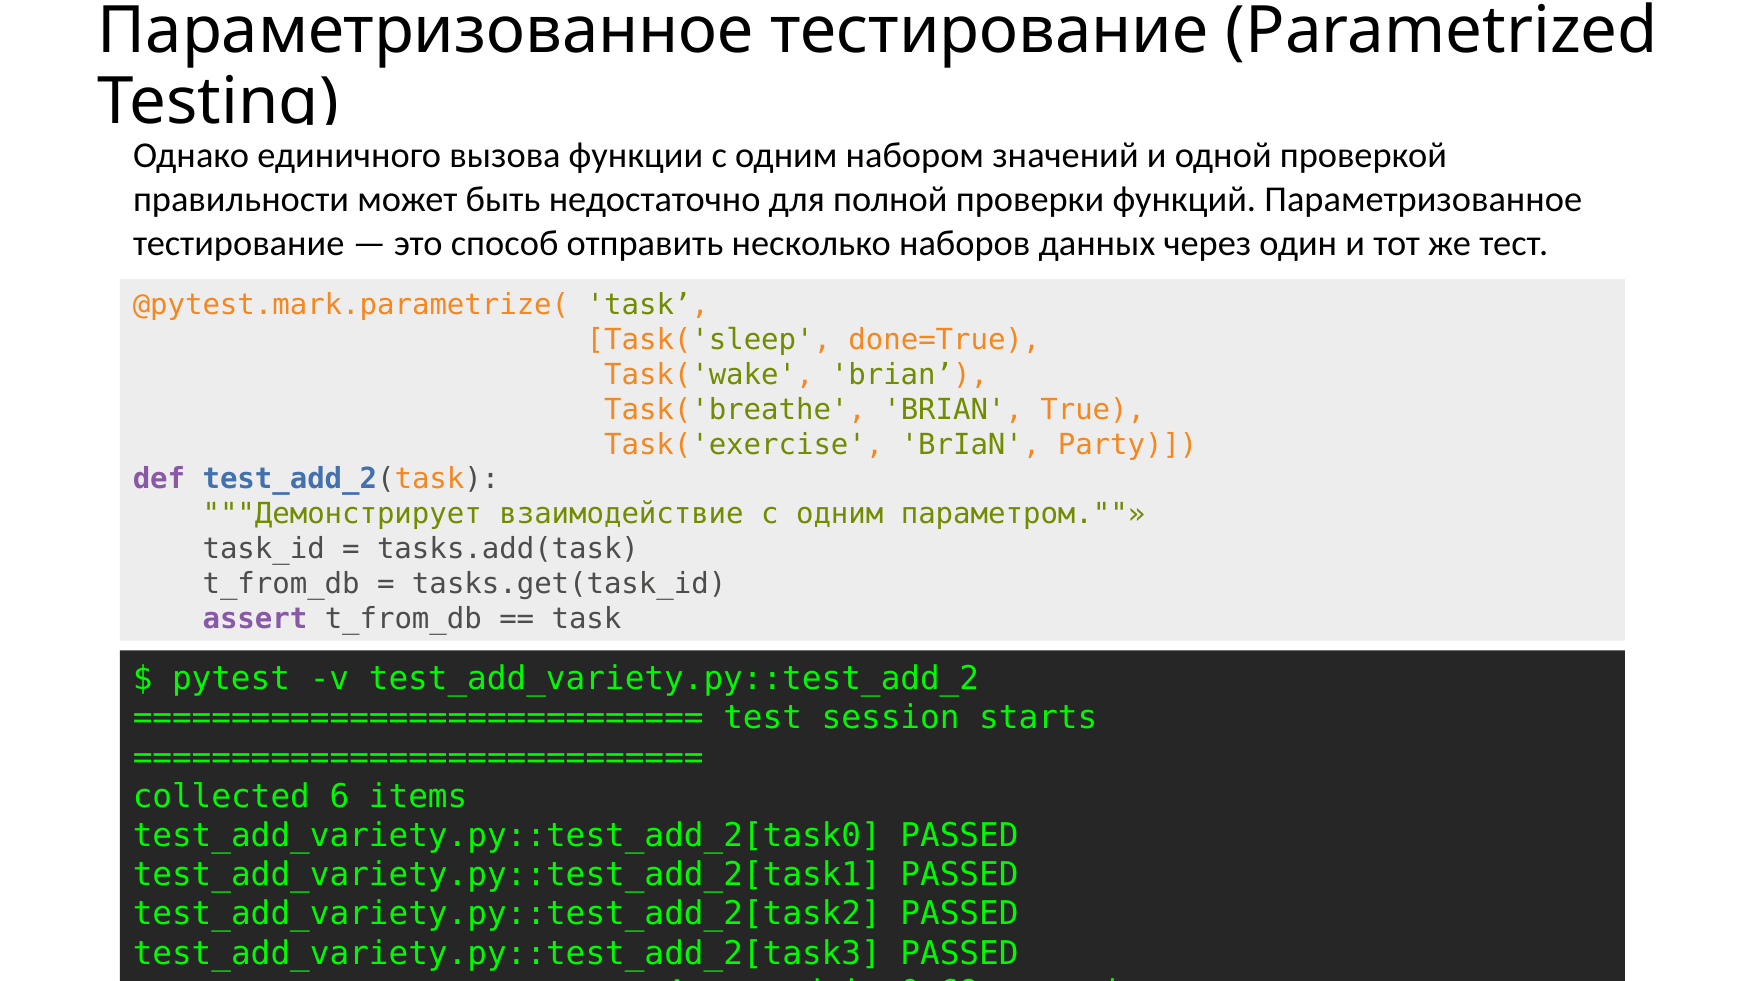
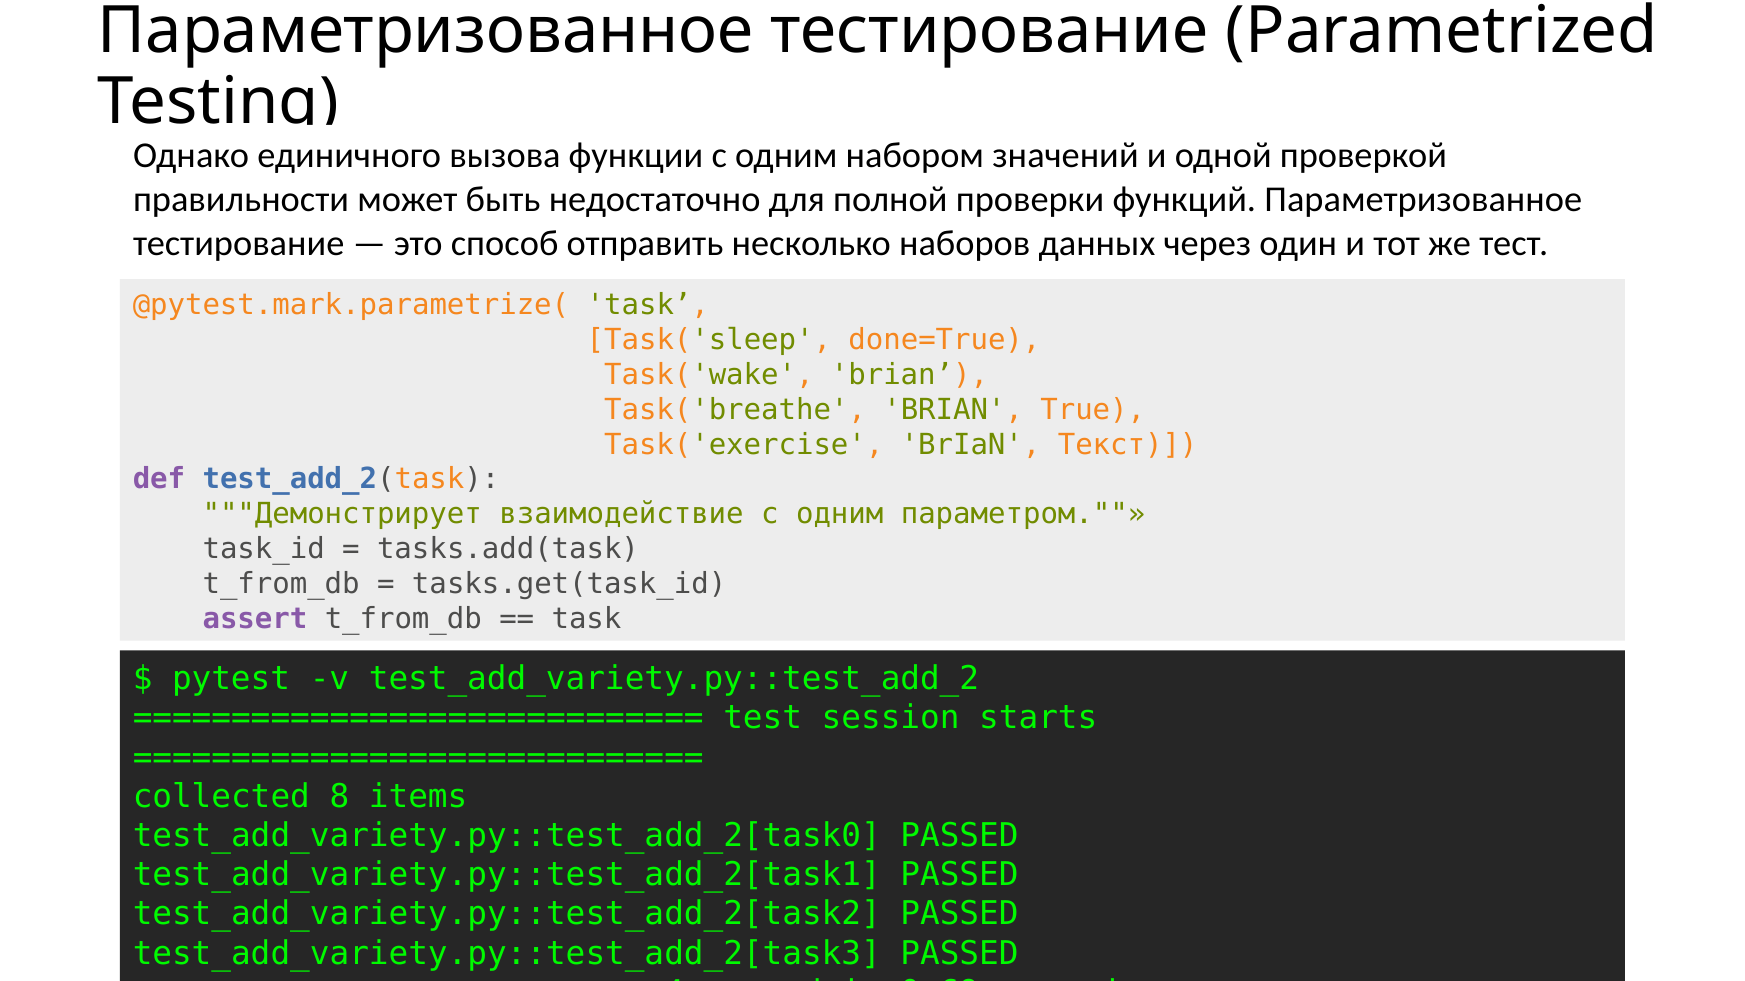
Party: Party -> Текст (1128, 445)
6: 6 -> 8 (339, 797)
